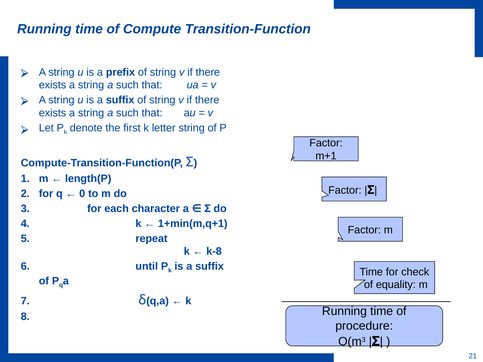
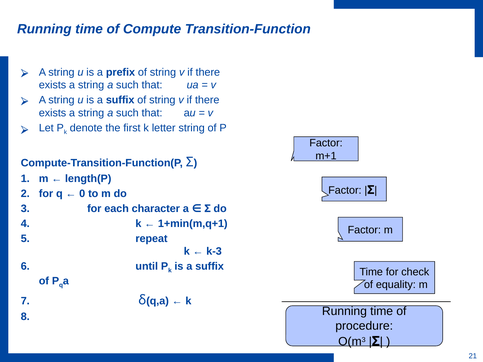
k-8: k-8 -> k-3 (214, 252)
